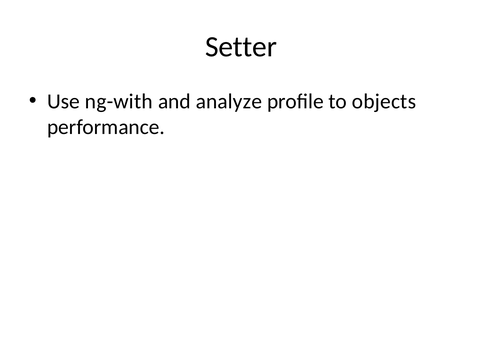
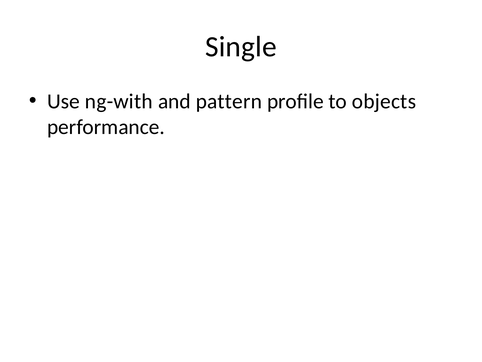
Setter: Setter -> Single (241, 47)
analyze: analyze -> pattern (229, 101)
